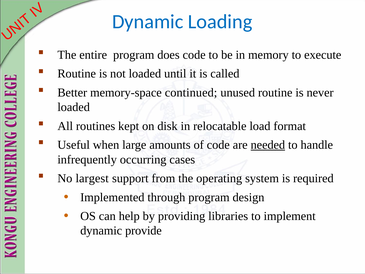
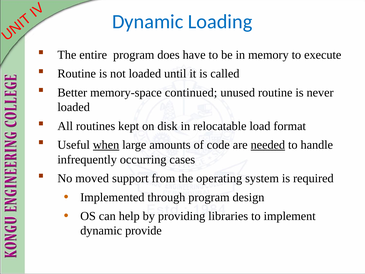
does code: code -> have (194, 55)
when underline: none -> present (106, 145)
largest: largest -> moved (92, 178)
